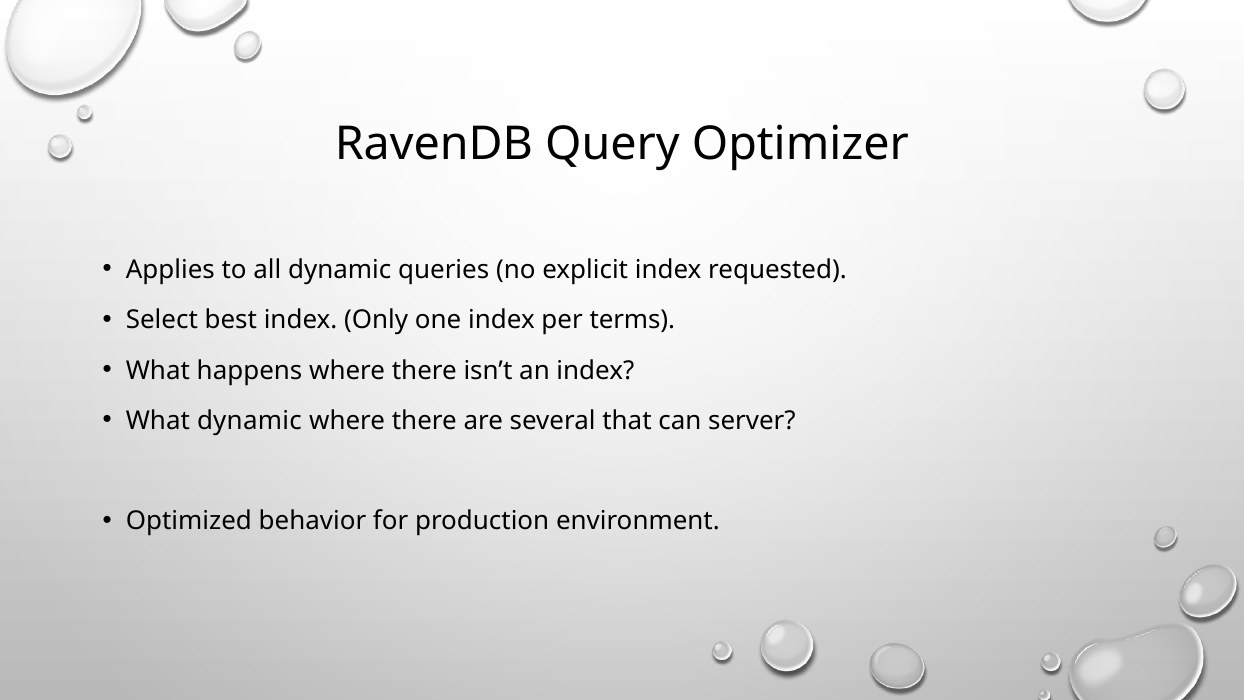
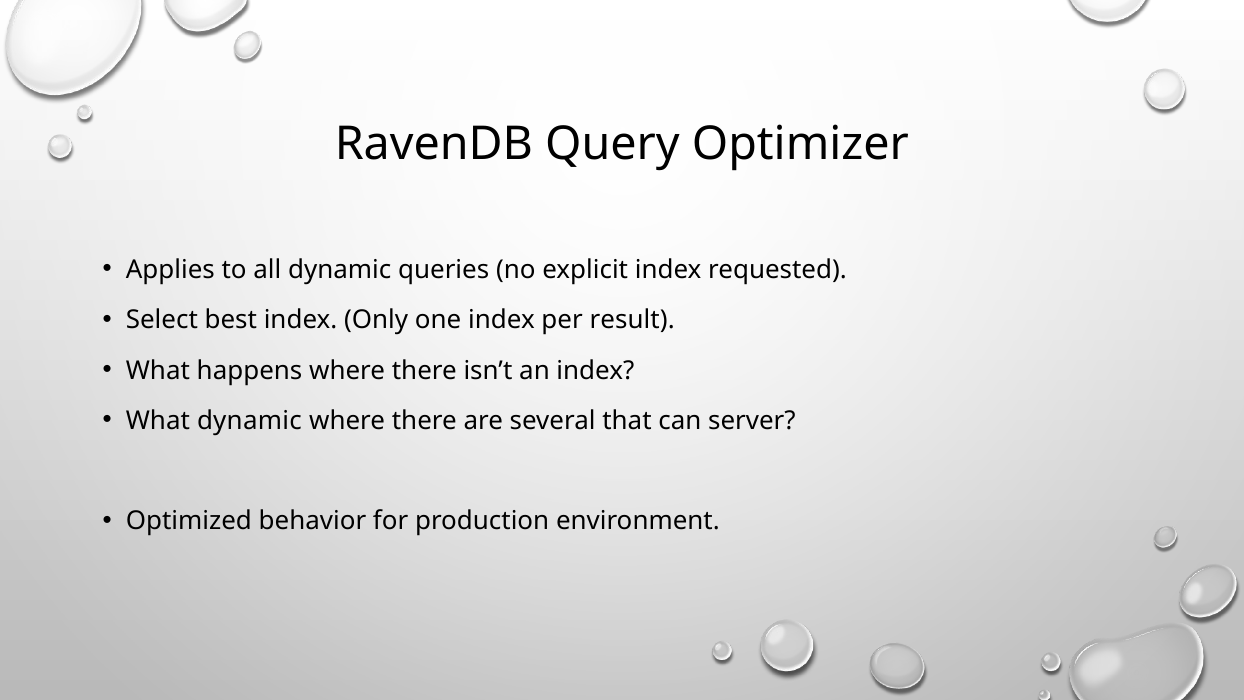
terms: terms -> result (632, 320)
